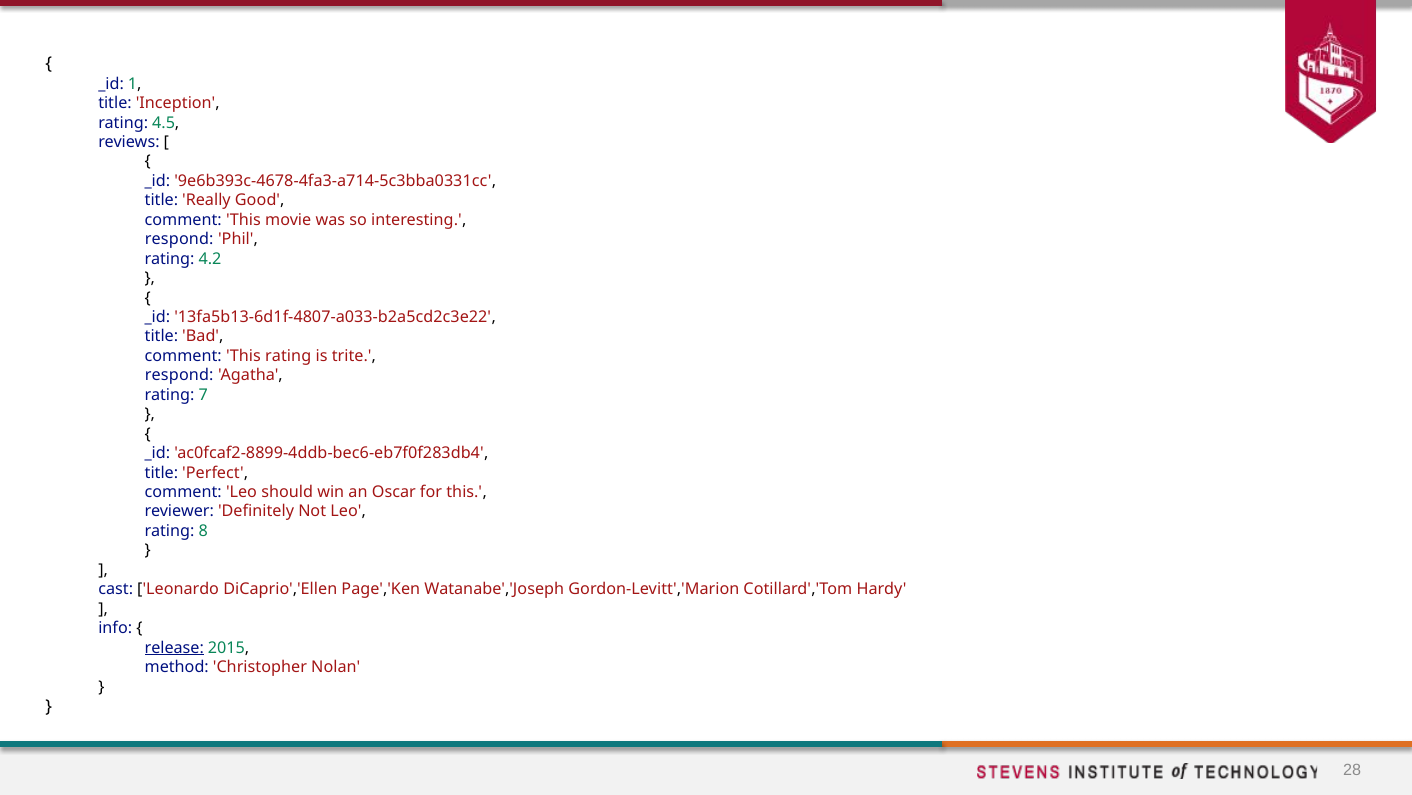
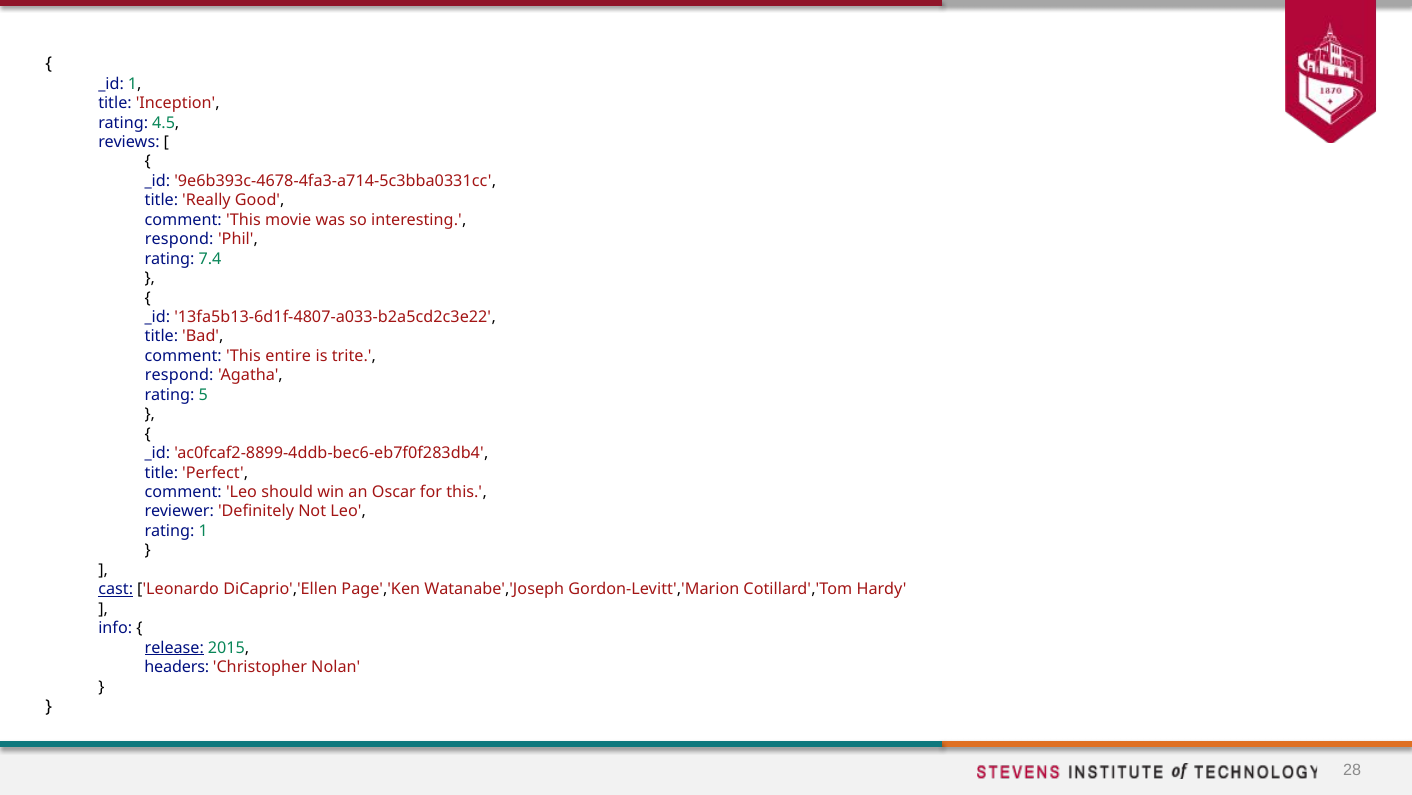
4.2: 4.2 -> 7.4 (210, 259)
This rating: rating -> entire (288, 356)
7: 7 -> 5 (203, 395)
rating 8: 8 -> 1 (203, 531)
cast underline: none -> present (116, 589)
method: method -> headers (177, 667)
